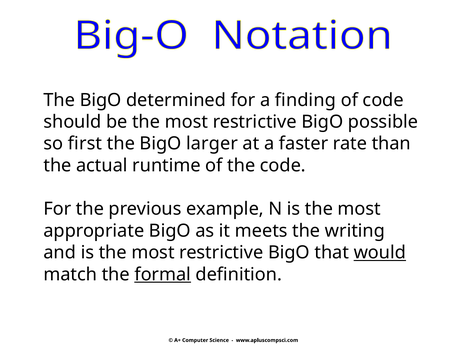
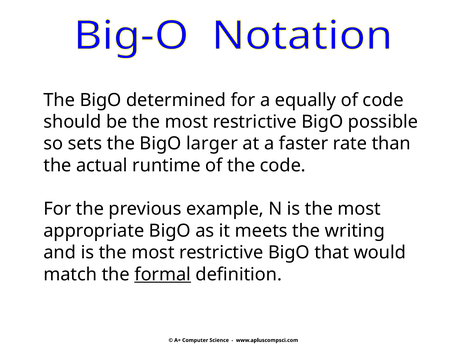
finding: finding -> equally (306, 100)
first: first -> sets (85, 144)
would underline: present -> none (380, 253)
